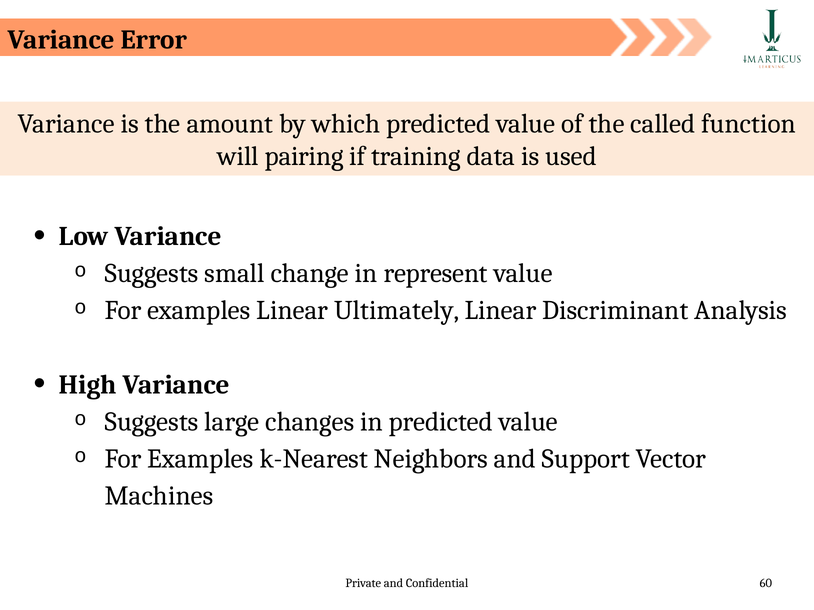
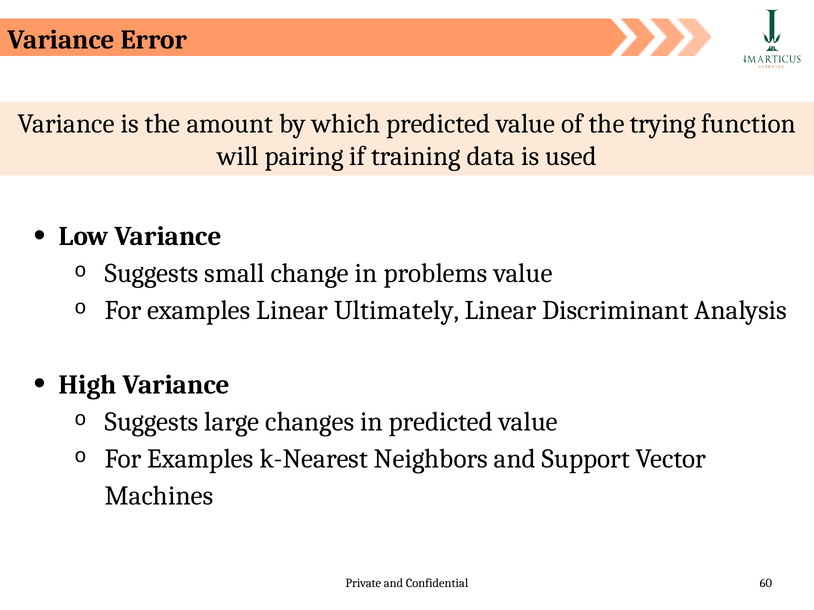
called: called -> trying (663, 124)
represent: represent -> problems (436, 274)
